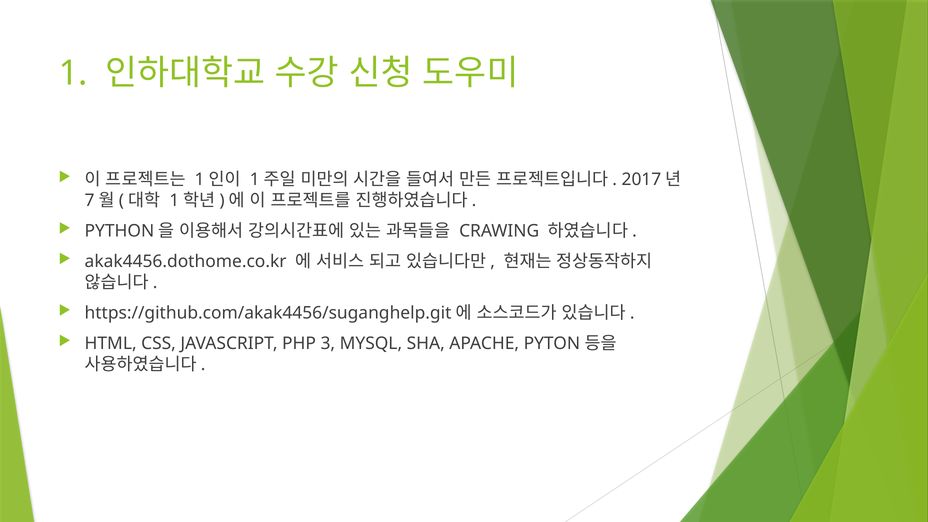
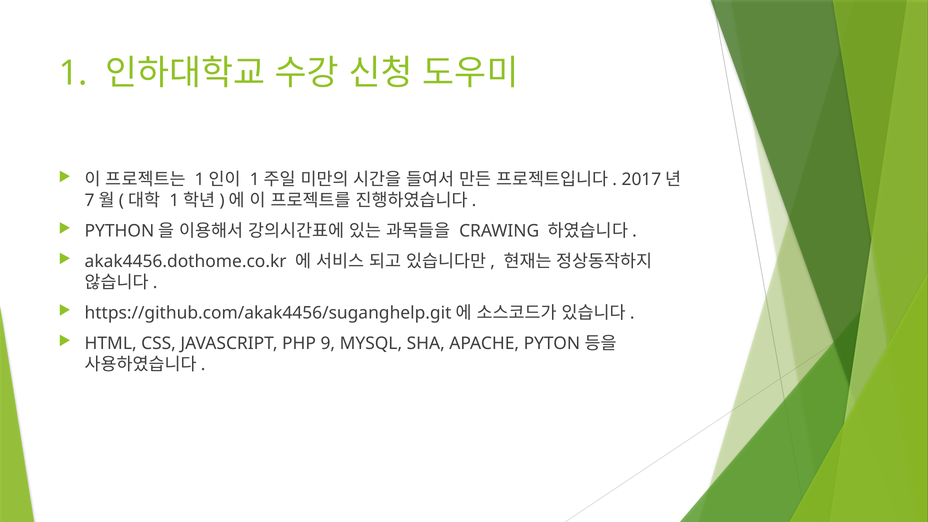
3: 3 -> 9 (328, 344)
